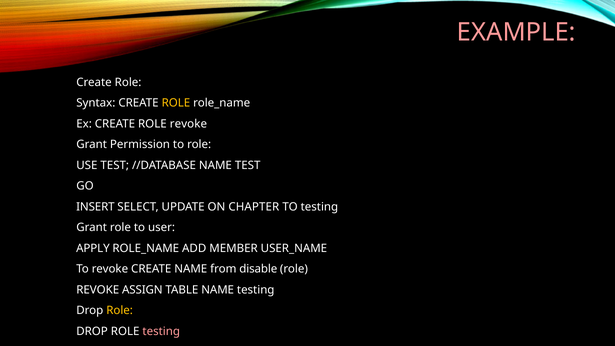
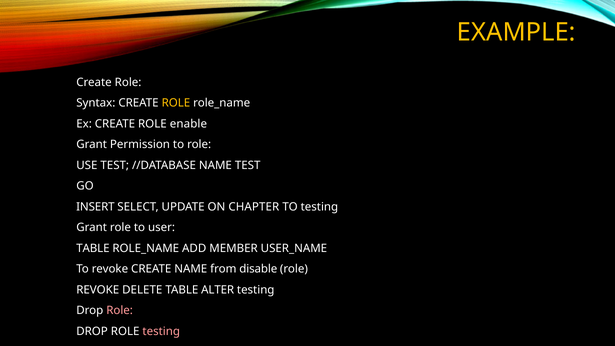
EXAMPLE colour: pink -> yellow (516, 32)
CREATE ROLE revoke: revoke -> enable (188, 124)
APPLY: APPLY -> TABLE (93, 248)
ASSIGN: ASSIGN -> DELETE (142, 290)
TABLE NAME: NAME -> ALTER (218, 290)
Role colour: yellow -> pink (120, 310)
